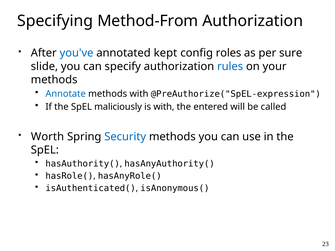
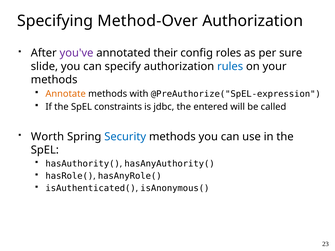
Method-From: Method-From -> Method-Over (148, 21)
you've colour: blue -> purple (77, 53)
kept: kept -> their (166, 53)
Annotate colour: blue -> orange (66, 94)
maliciously: maliciously -> constraints (118, 107)
is with: with -> jdbc (164, 107)
